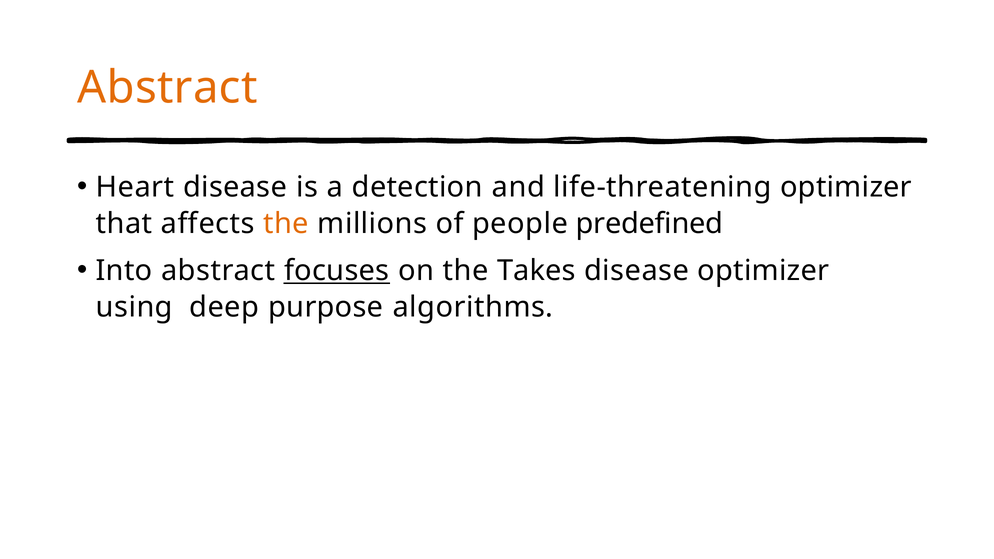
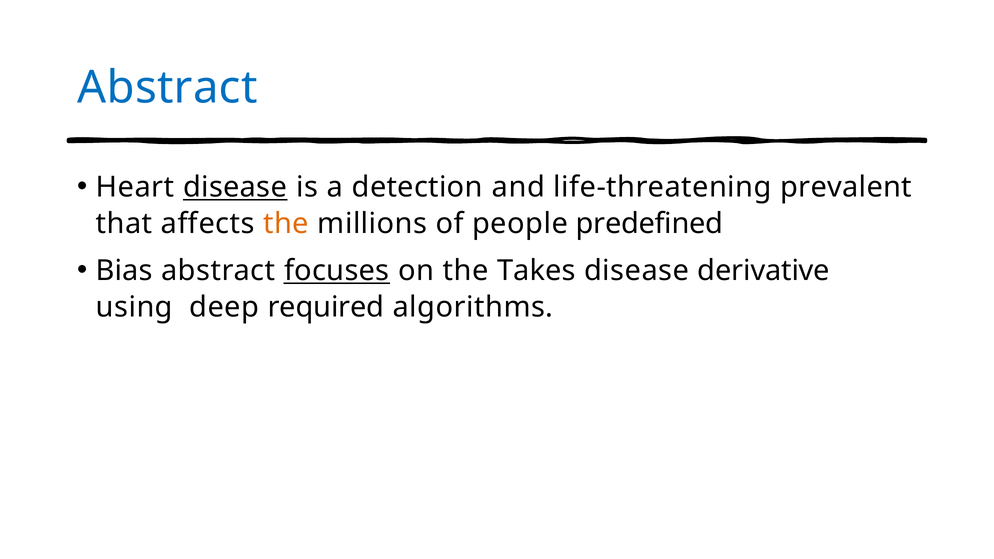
Abstract colour: orange -> blue (167, 88)
disease underline: none -> present (235, 187)
life-threatening optimizer: optimizer -> prevalent (846, 187)
Into: Into -> Bias (124, 271)
disease optimizer: optimizer -> derivative (764, 271)
purpose: purpose -> required (326, 307)
